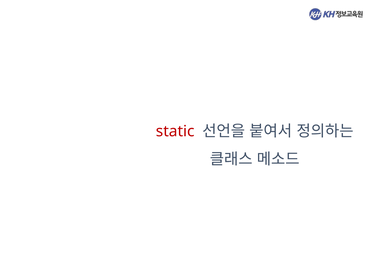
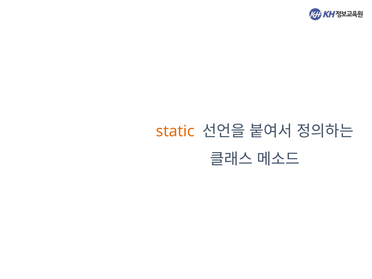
static colour: red -> orange (175, 131)
